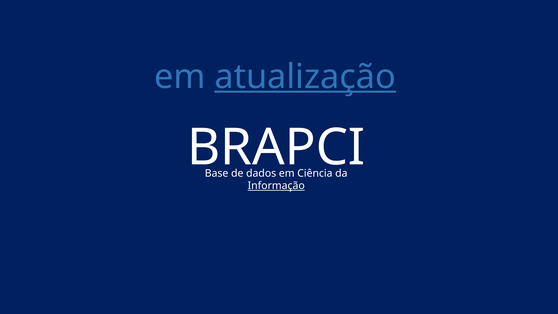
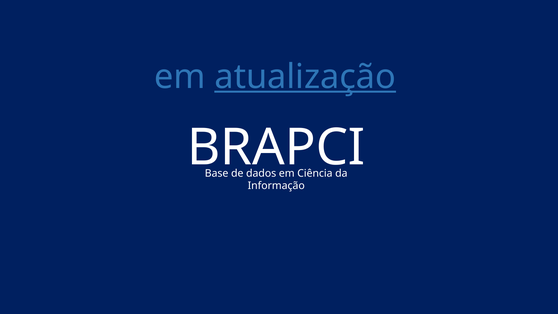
Informação underline: present -> none (276, 186)
